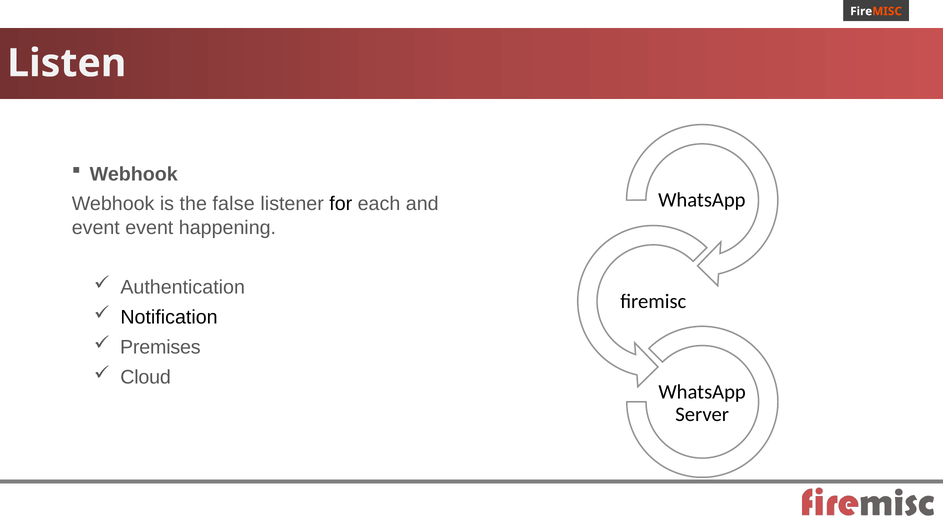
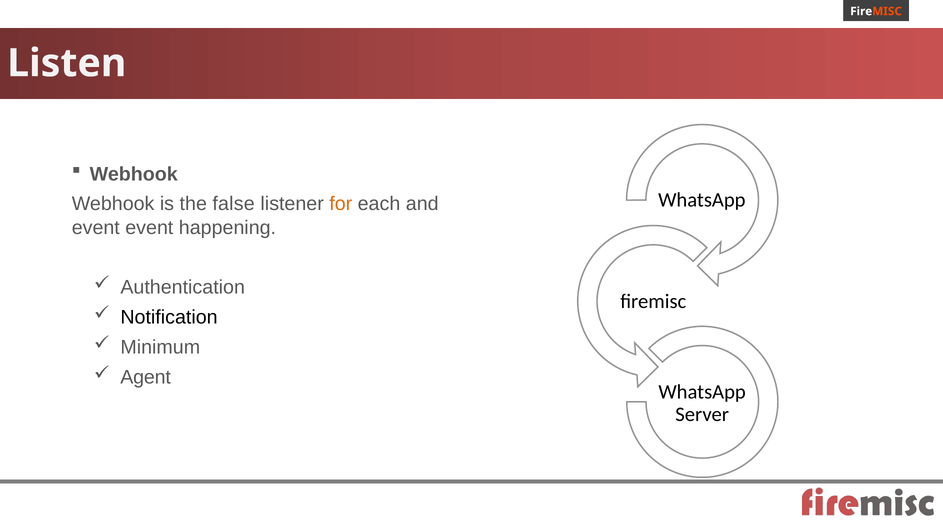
for colour: black -> orange (341, 204)
Premises: Premises -> Minimum (160, 348)
Cloud: Cloud -> Agent (146, 378)
